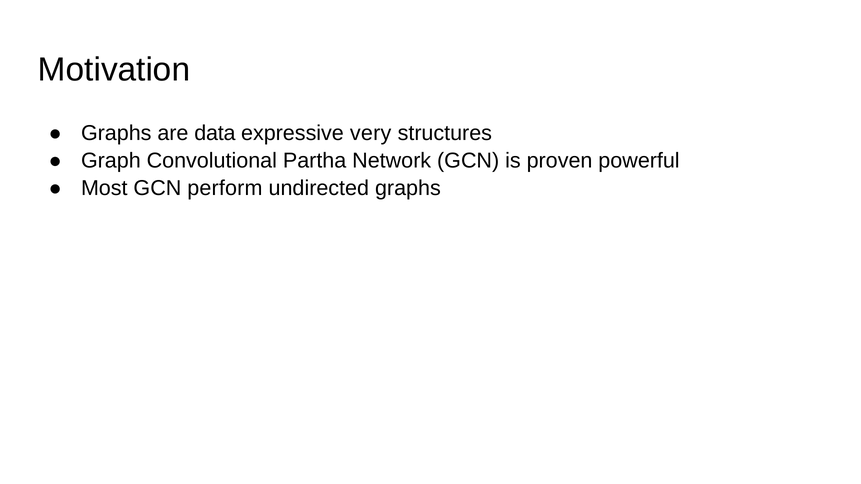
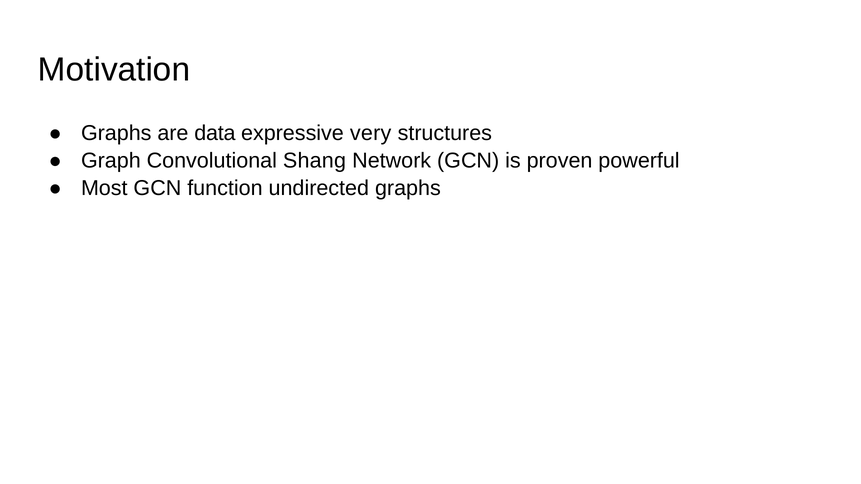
Partha: Partha -> Shang (314, 161)
perform: perform -> function (225, 189)
